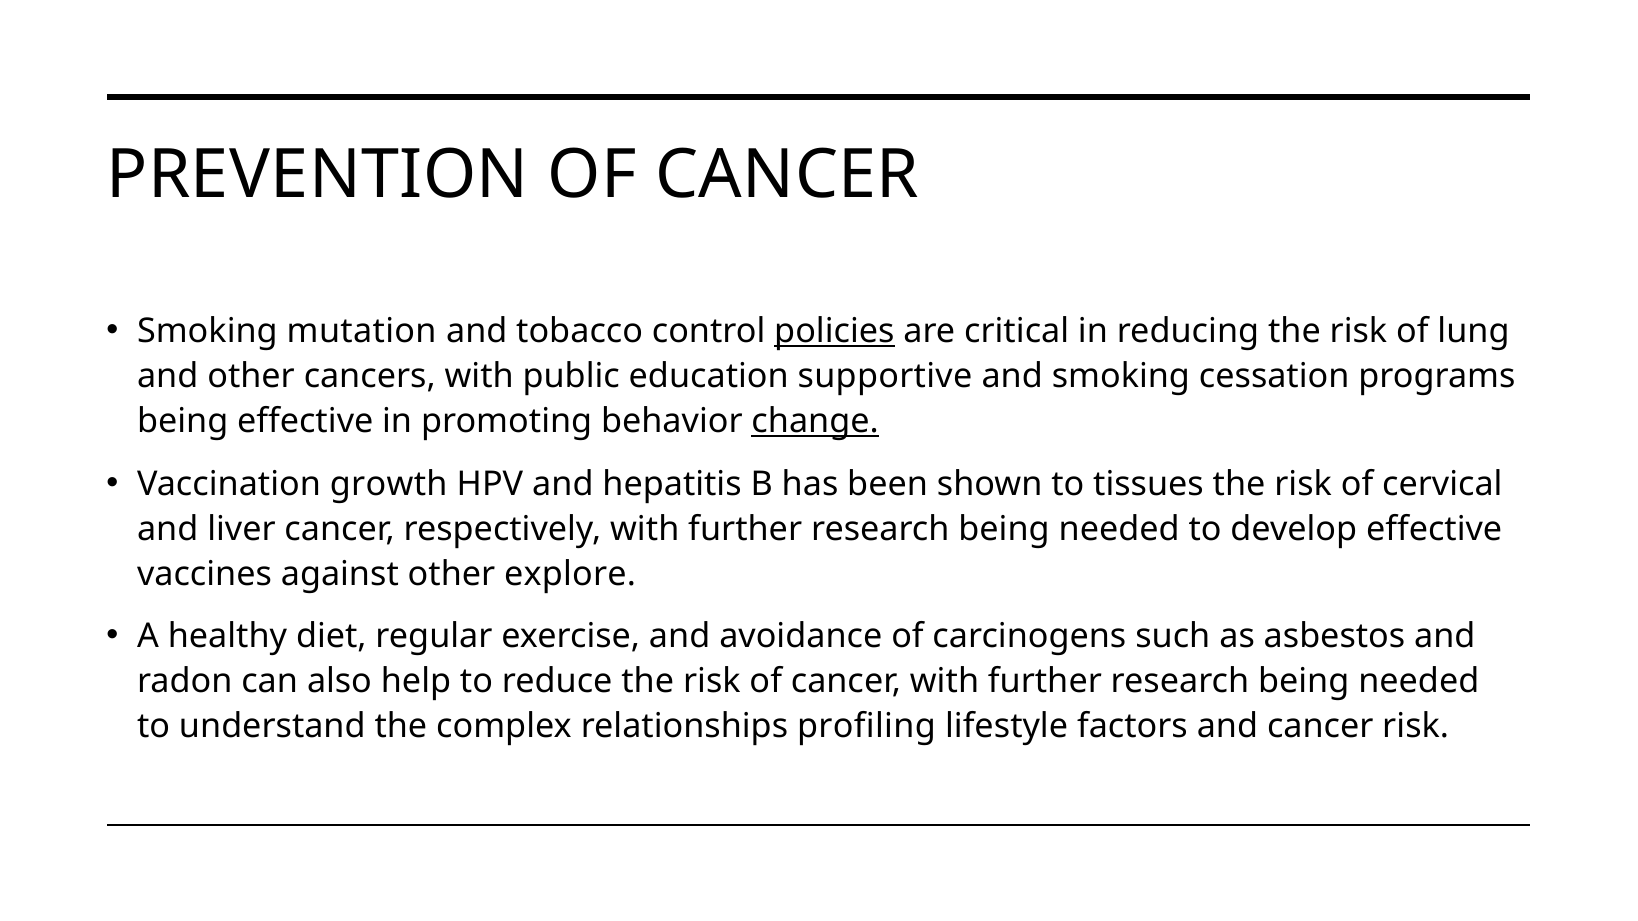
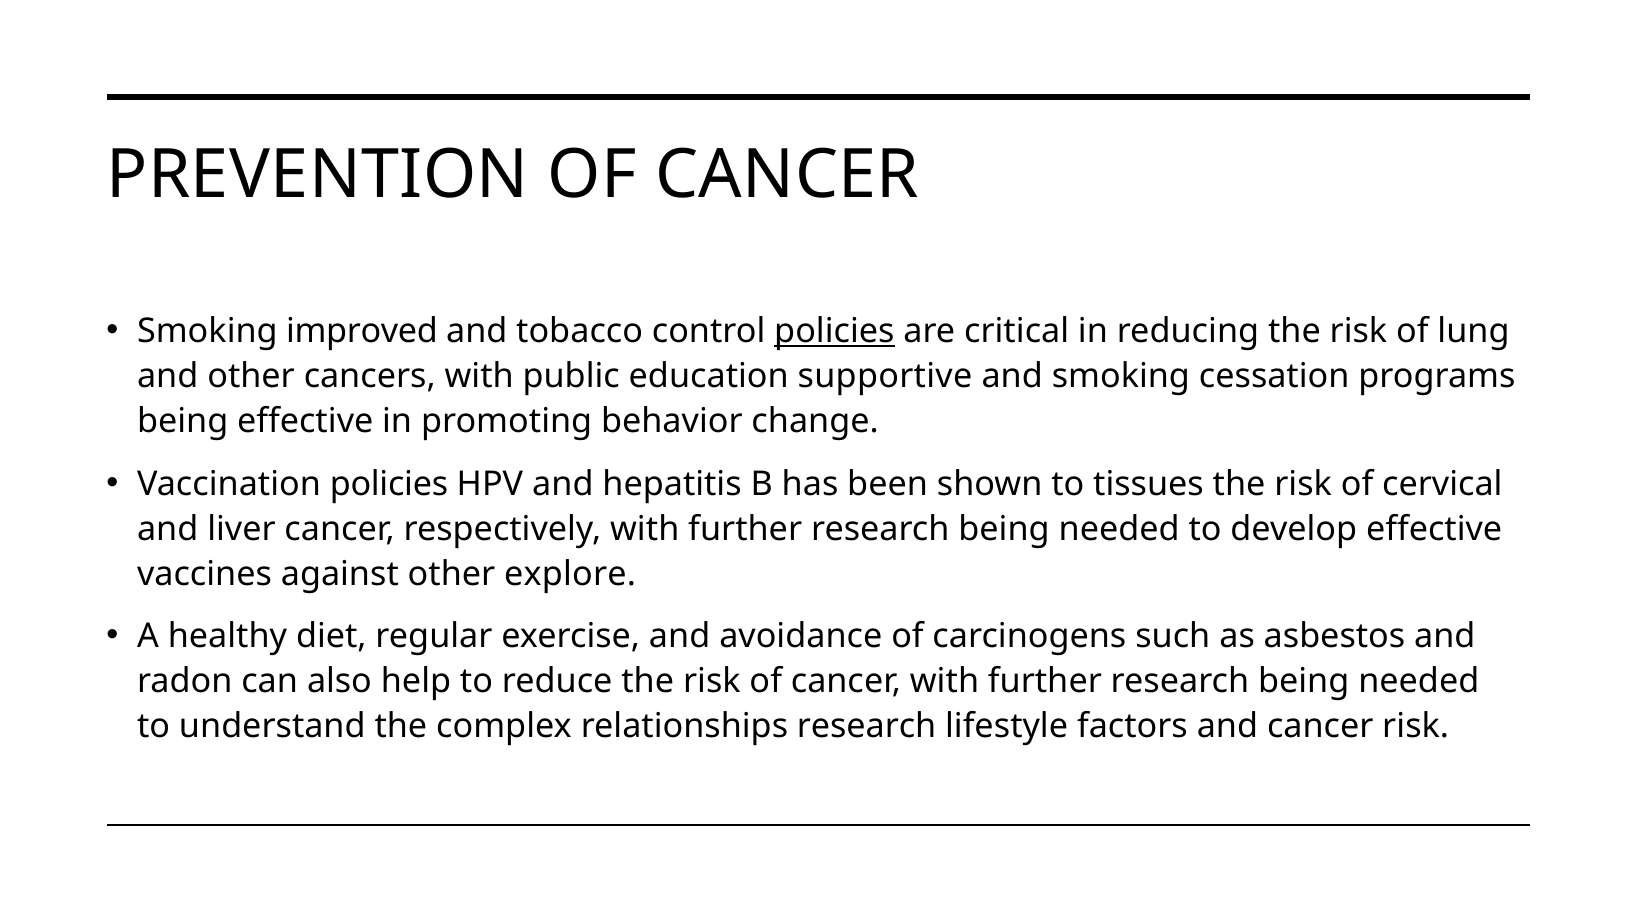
mutation: mutation -> improved (362, 332)
change underline: present -> none (815, 422)
Vaccination growth: growth -> policies (389, 484)
relationships profiling: profiling -> research (867, 726)
